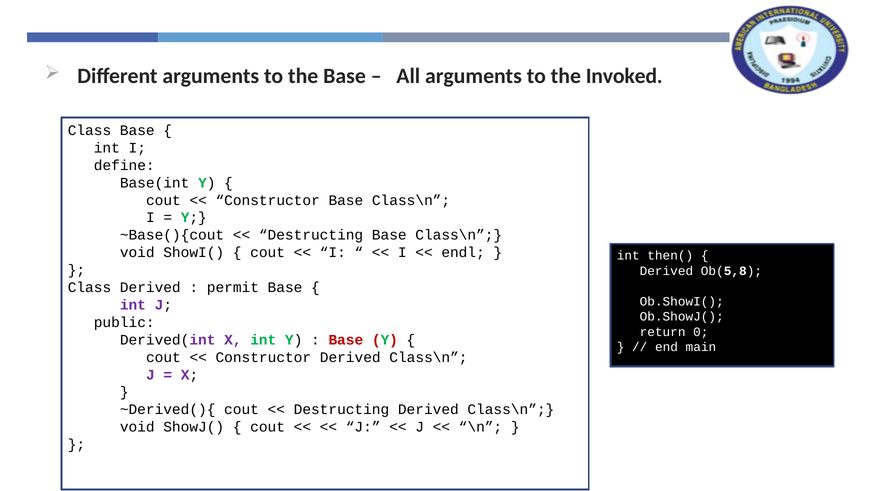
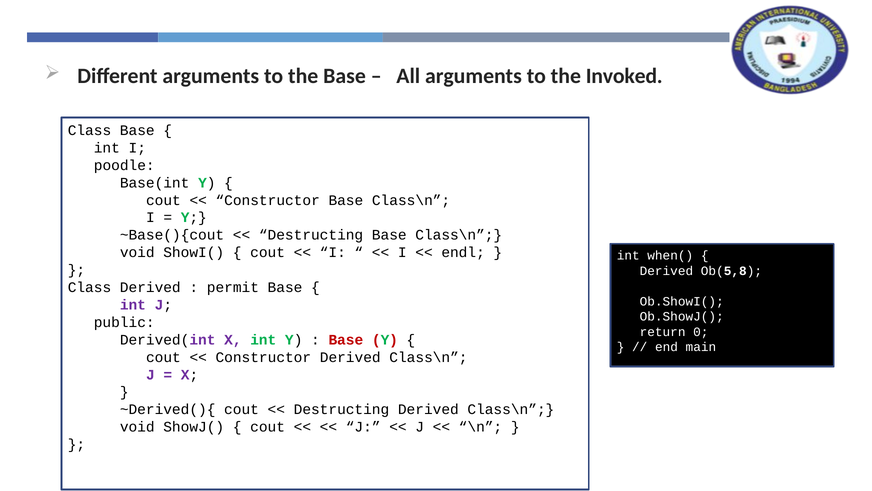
define: define -> poodle (124, 165)
then(: then( -> when( (670, 255)
